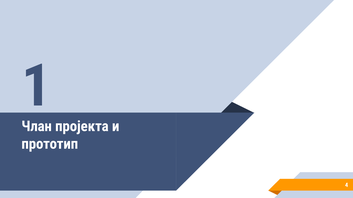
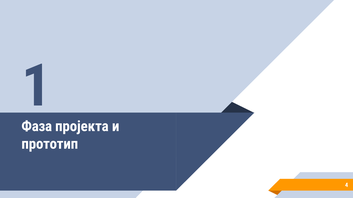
Члан: Члан -> Фаза (37, 127)
